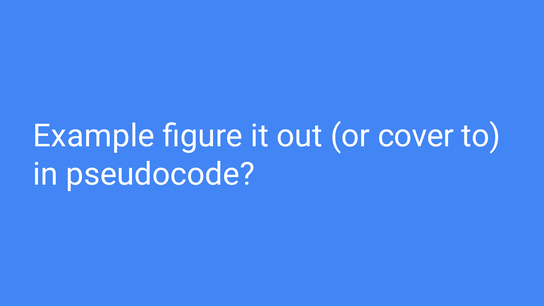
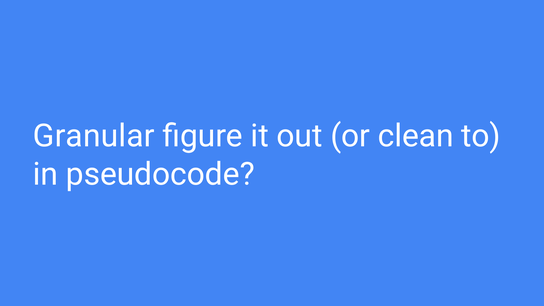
Example: Example -> Granular (94, 136)
cover: cover -> clean (416, 136)
